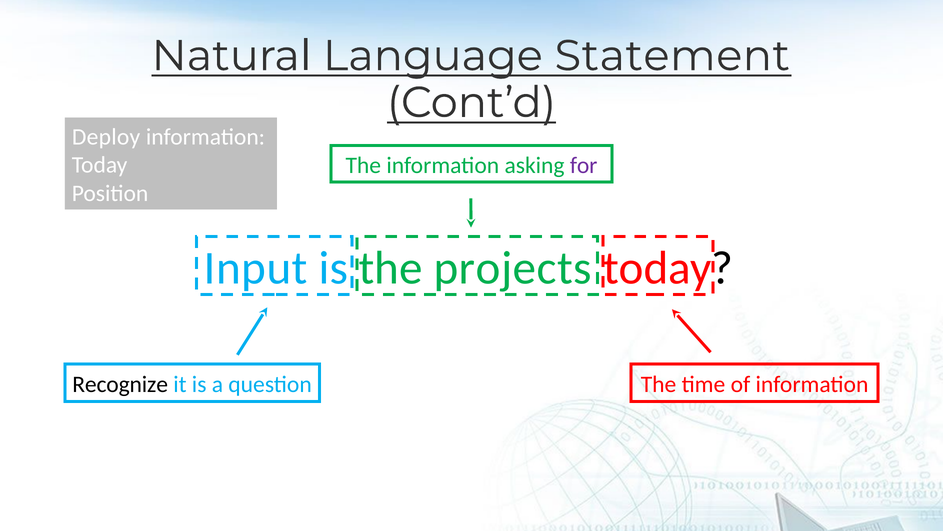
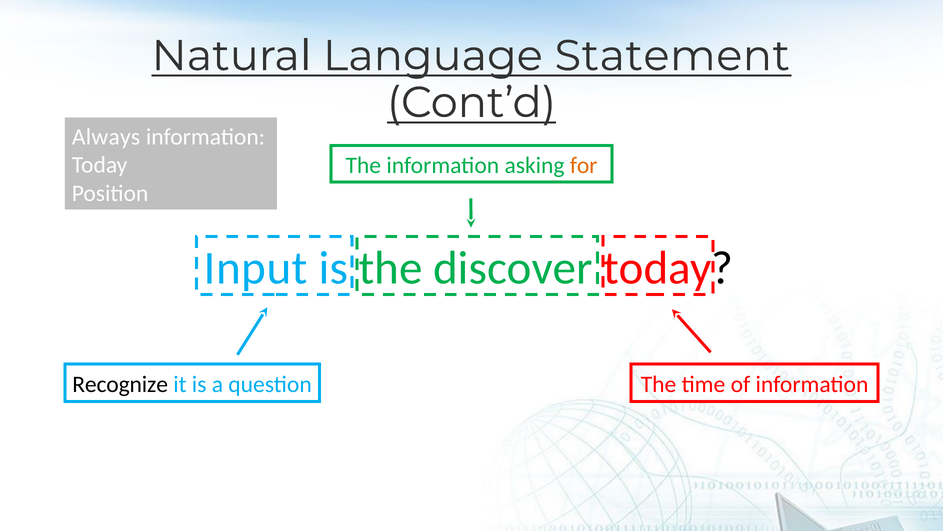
Deploy: Deploy -> Always (106, 137)
for colour: purple -> orange (584, 165)
projects: projects -> discover (513, 268)
